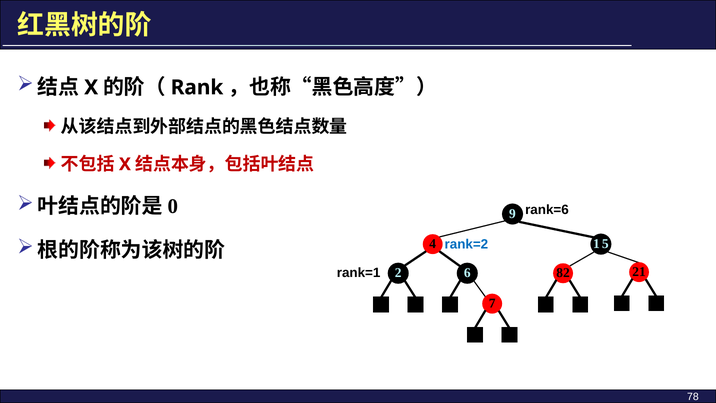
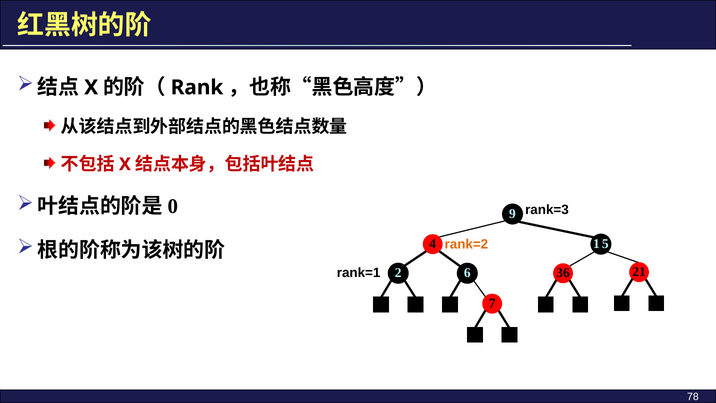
rank=6: rank=6 -> rank=3 (547, 210)
rank=2 colour: blue -> orange (466, 244)
82: 82 -> 36 (563, 273)
